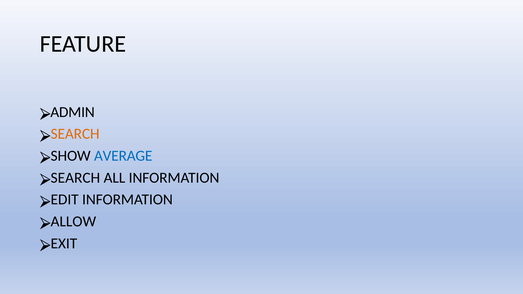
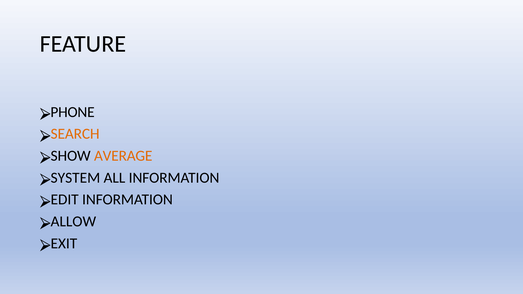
ADMIN: ADMIN -> PHONE (73, 112)
AVERAGE colour: blue -> orange (123, 156)
SEARCH: SEARCH -> SYSTEM (75, 178)
